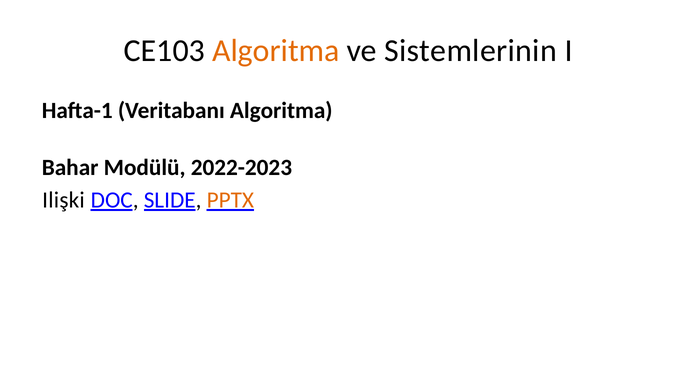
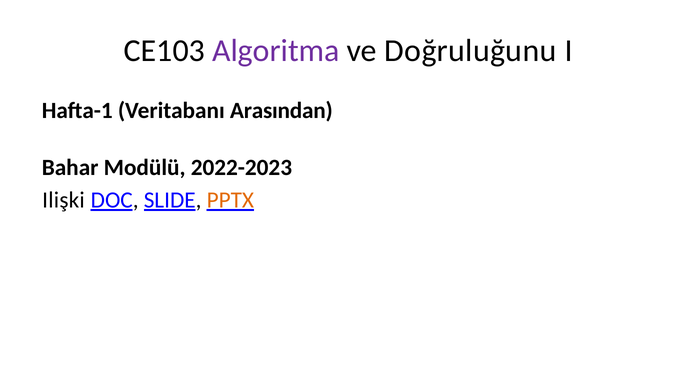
Algoritma colour: orange -> purple (276, 51)
Sistemlerinin: Sistemlerinin -> Doğruluğunu (470, 51)
Veritabanı Algoritma: Algoritma -> Arasından (281, 111)
